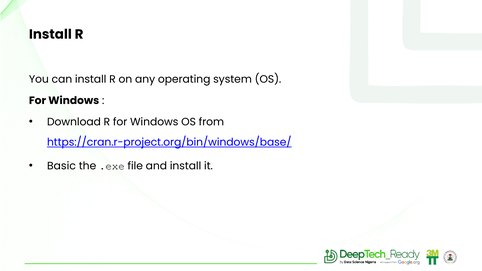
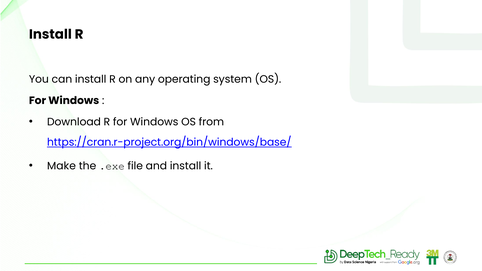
Basic: Basic -> Make (61, 166)
